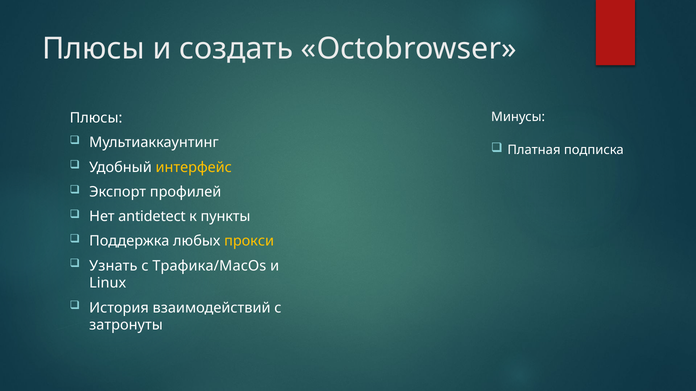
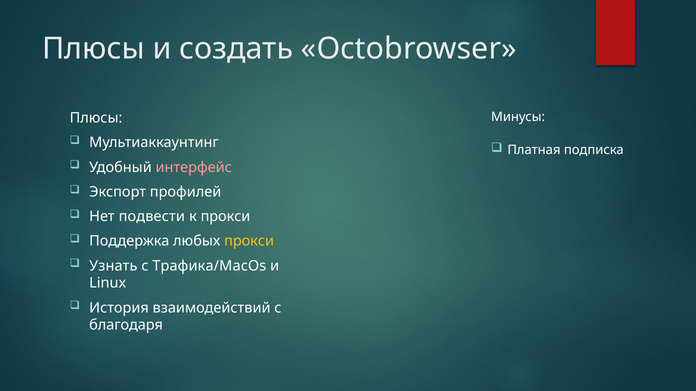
интерфейс colour: yellow -> pink (194, 167)
antidetect: antidetect -> подвести (152, 217)
к пункты: пункты -> прокси (225, 217)
затронуты: затронуты -> благодаря (126, 326)
